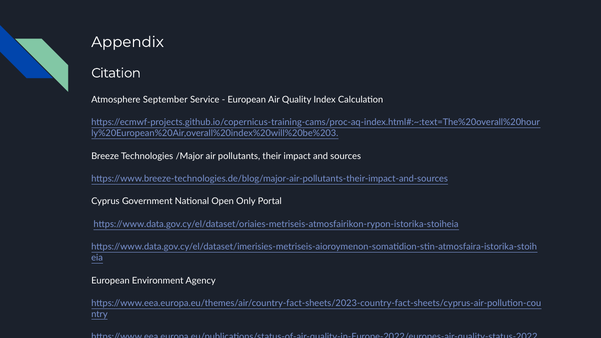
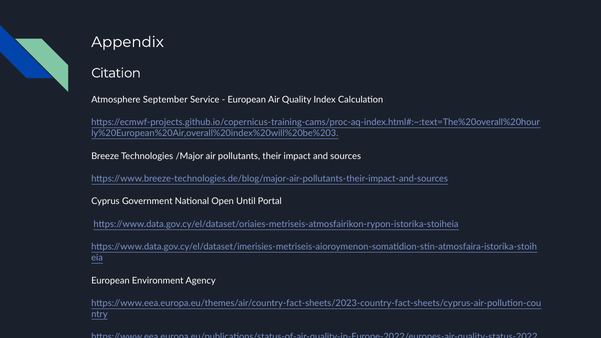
Only: Only -> Until (246, 202)
